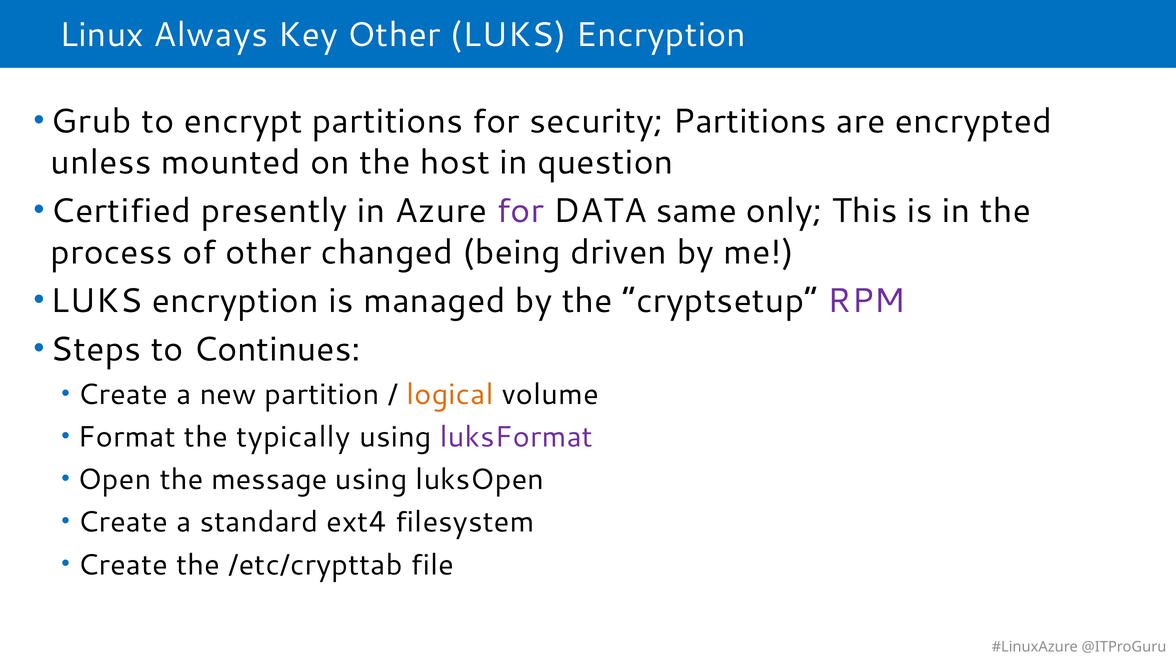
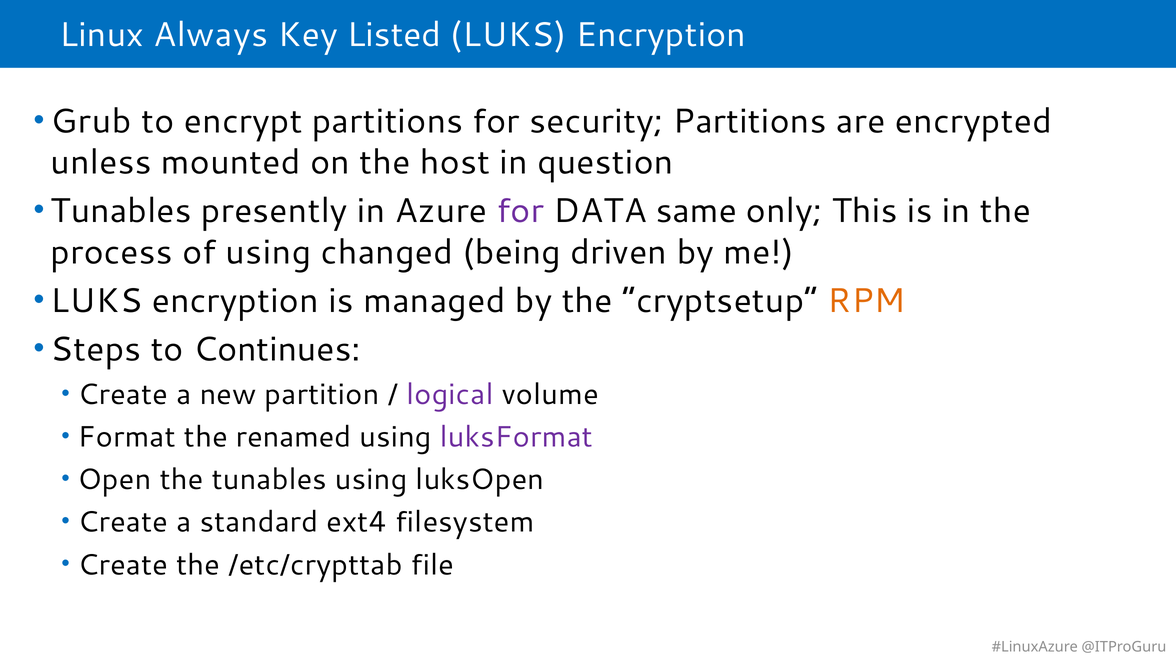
Key Other: Other -> Listed (394, 35)
Certified: Certified -> Tunables (121, 211)
of other: other -> using (268, 252)
RPM colour: purple -> orange (866, 301)
logical colour: orange -> purple (450, 395)
typically: typically -> renamed (294, 437)
the message: message -> tunables (269, 480)
